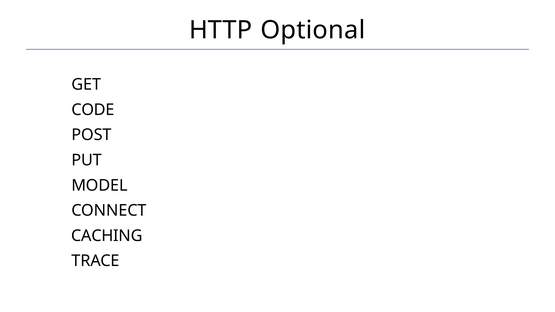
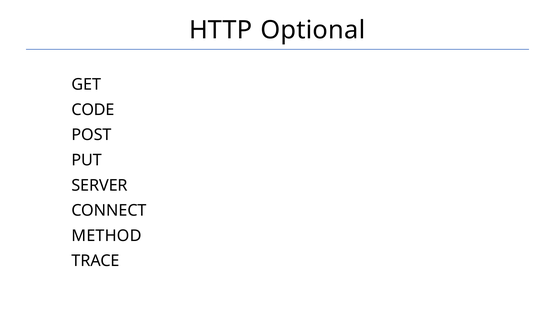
MODEL: MODEL -> SERVER (100, 185)
CACHING: CACHING -> METHOD (107, 236)
